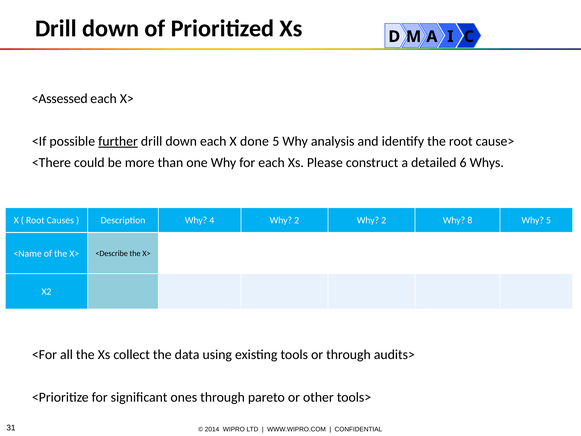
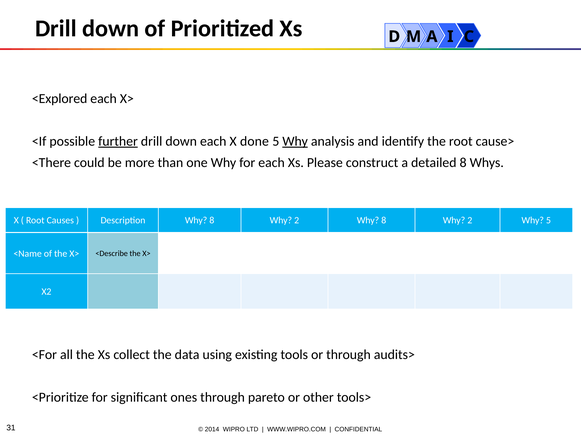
<Assessed: <Assessed -> <Explored (60, 99)
Why underline: none -> present (295, 141)
detailed 6: 6 -> 8 (463, 162)
Description Why 4: 4 -> 8 (212, 220)
2 Why 2: 2 -> 8 (384, 220)
8: 8 -> 2 (470, 220)
